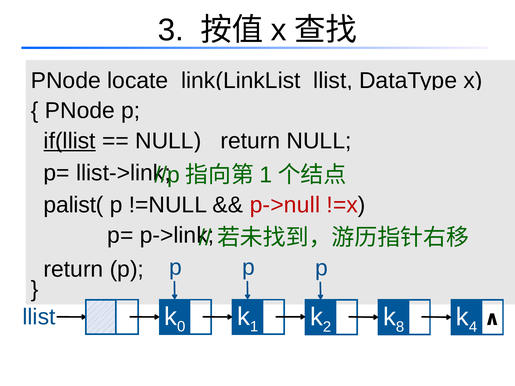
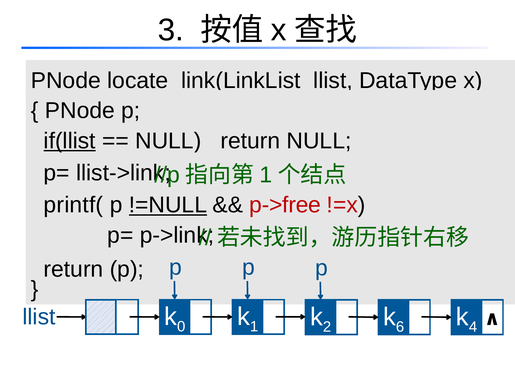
palist(: palist( -> printf( (73, 205)
!=NULL underline: none -> present (168, 205)
p->null: p->null -> p->free (285, 205)
8: 8 -> 6 (400, 327)
